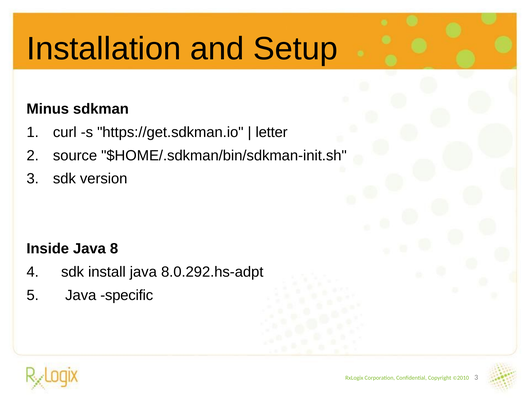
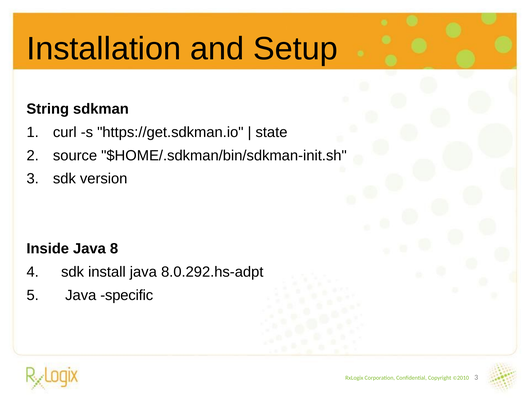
Minus: Minus -> String (48, 109)
letter: letter -> state (272, 132)
